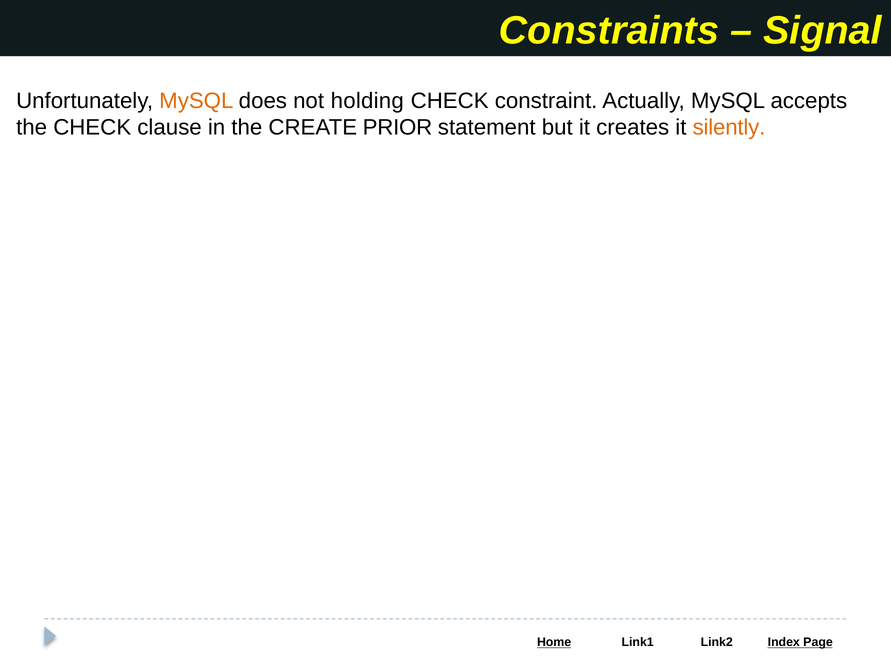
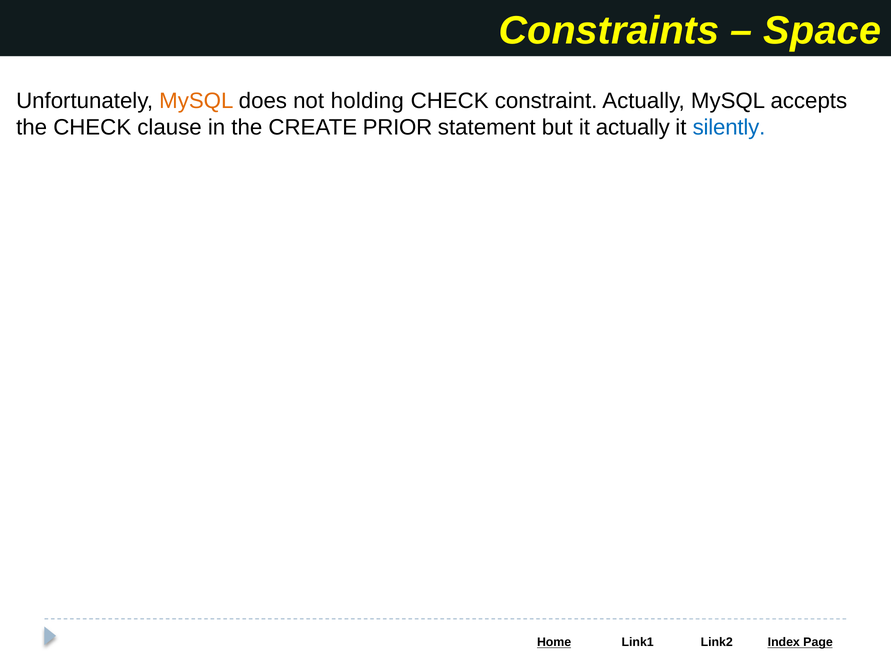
Signal: Signal -> Space (822, 31)
it creates: creates -> actually (633, 128)
silently colour: orange -> blue (729, 128)
